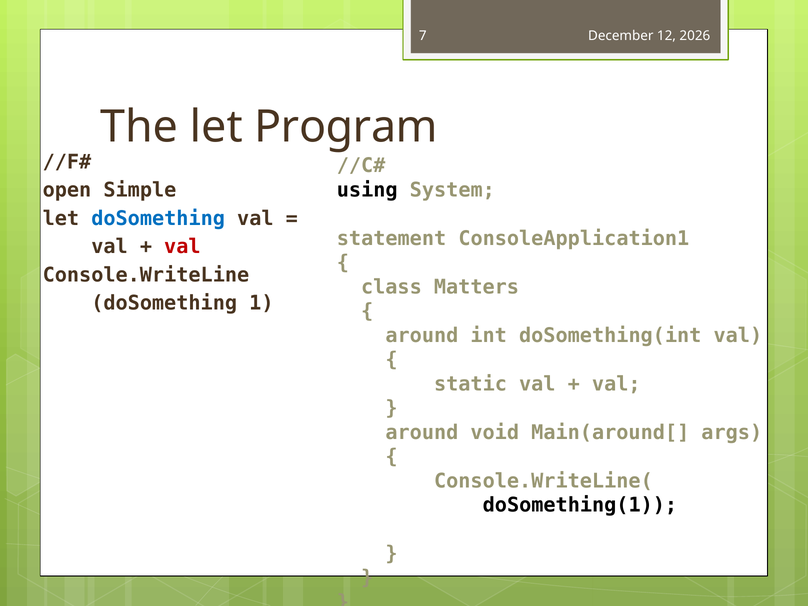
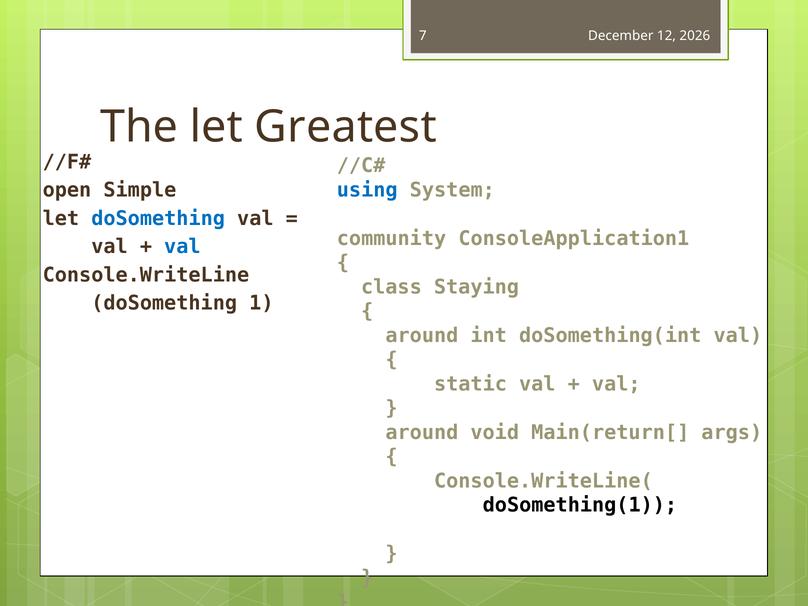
Program: Program -> Greatest (346, 127)
using colour: black -> blue (367, 190)
statement: statement -> community (392, 238)
val colour: red -> blue (182, 247)
Matters: Matters -> Staying (476, 287)
Main(around[: Main(around[ -> Main(return[ (610, 432)
